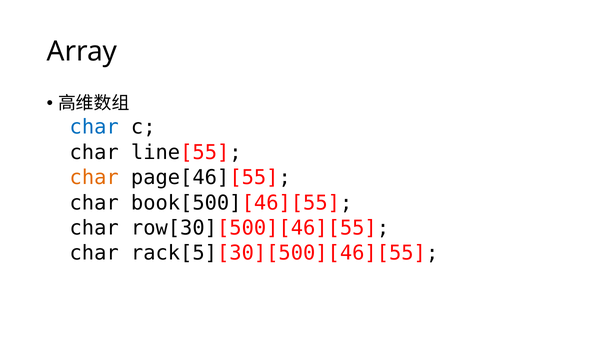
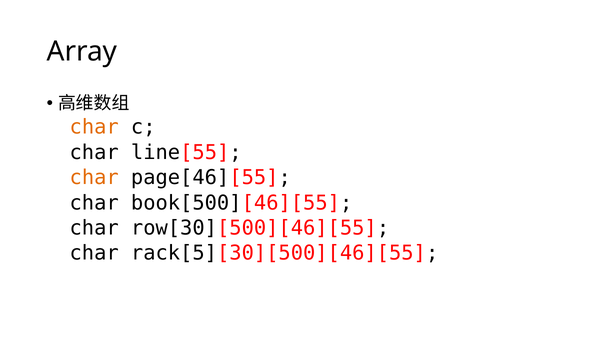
char colour: blue -> orange (94, 127)
